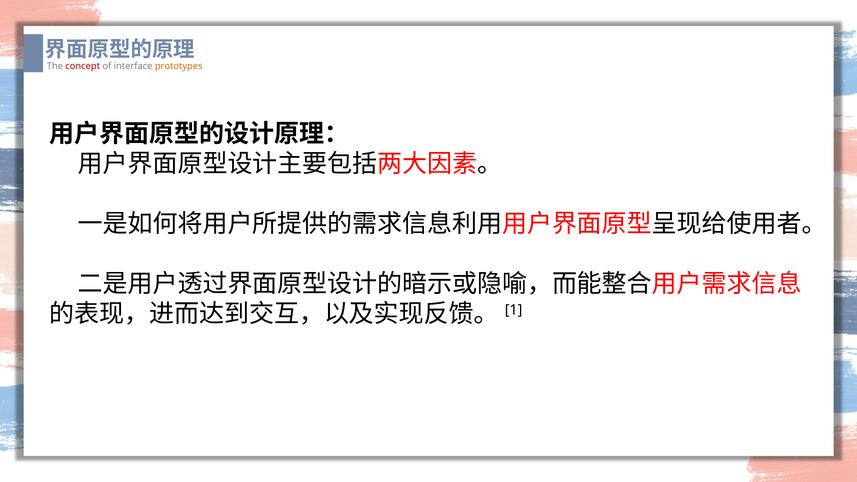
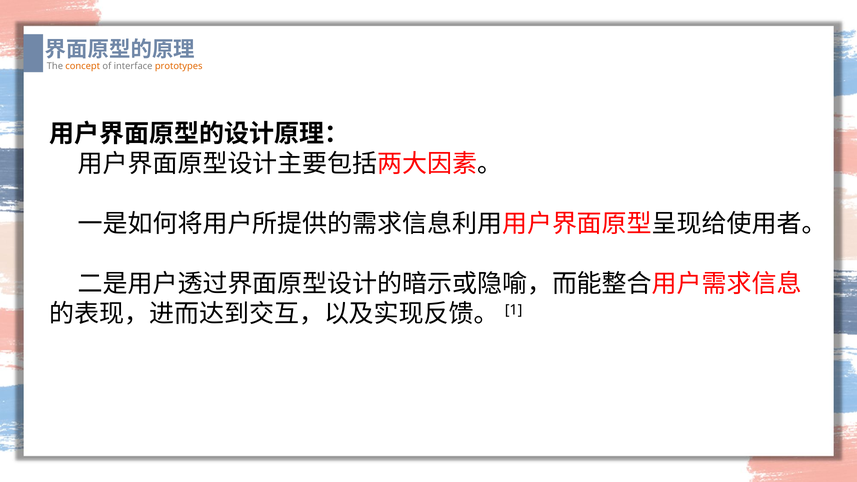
concept colour: red -> orange (83, 66)
